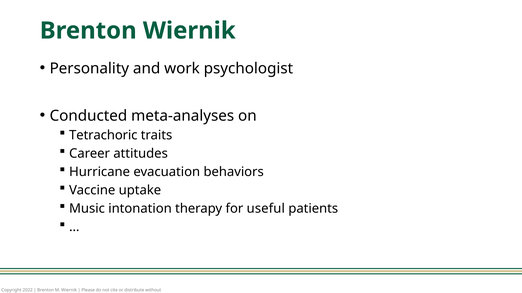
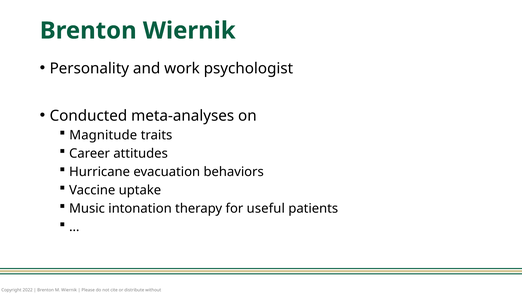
Tetrachoric: Tetrachoric -> Magnitude (103, 136)
